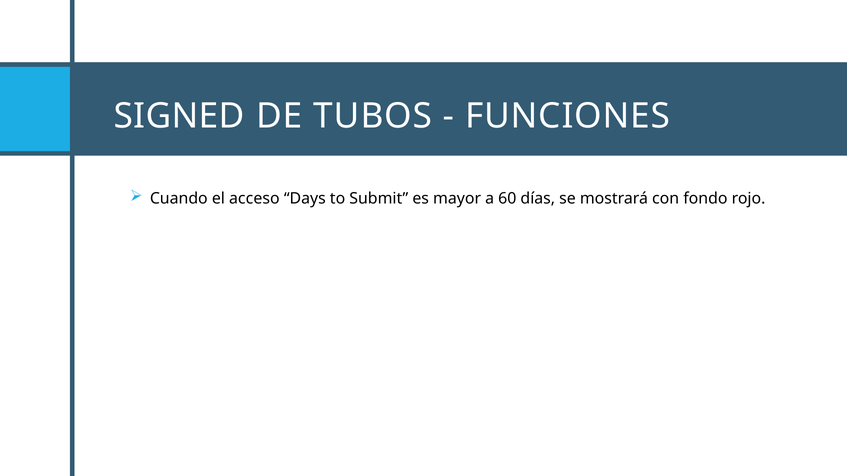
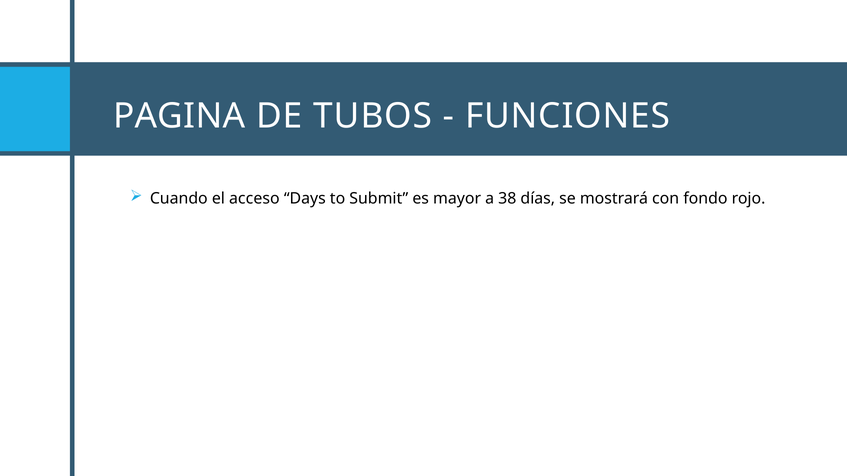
SIGNED: SIGNED -> PAGINA (179, 116)
60: 60 -> 38 (507, 199)
